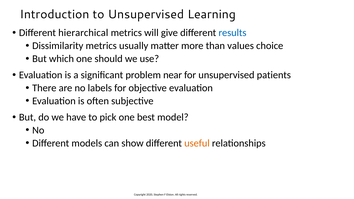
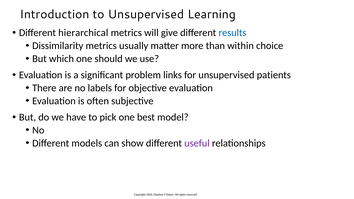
values: values -> within (241, 46)
near: near -> links (173, 75)
useful colour: orange -> purple (197, 143)
